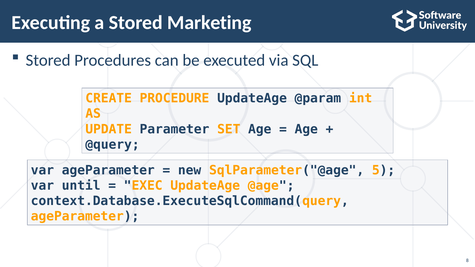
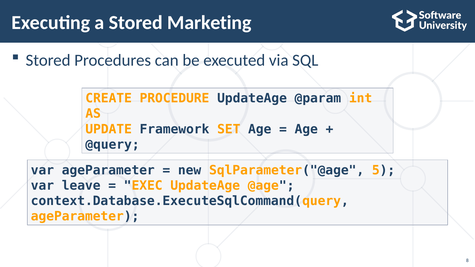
Parameter: Parameter -> Framework (175, 129)
until: until -> leave (81, 186)
